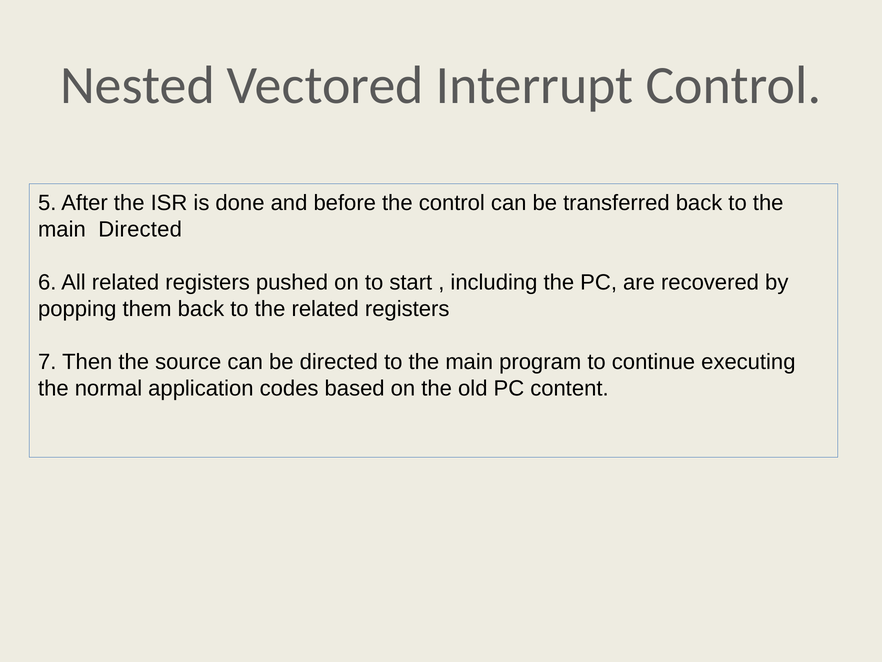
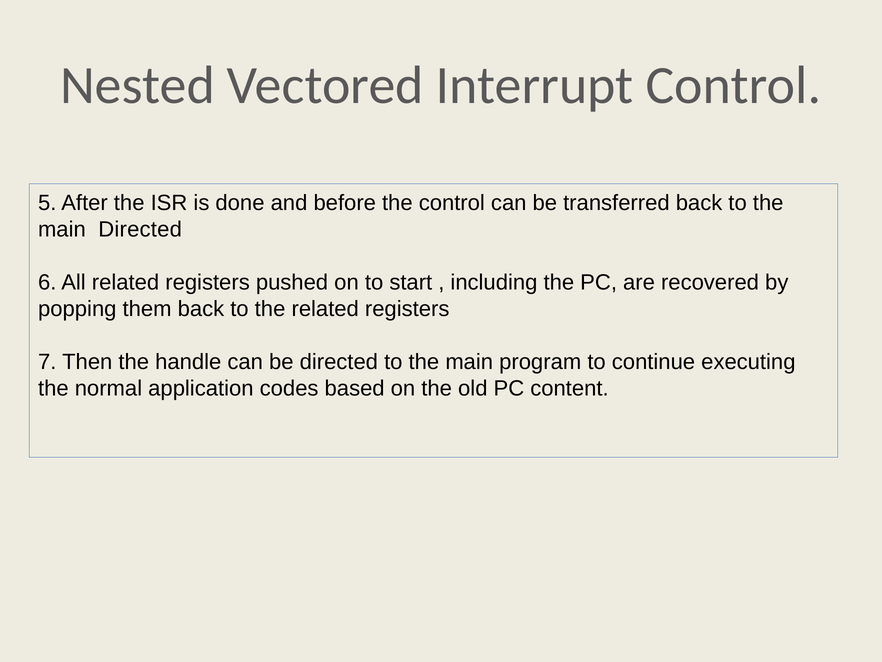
source: source -> handle (188, 362)
